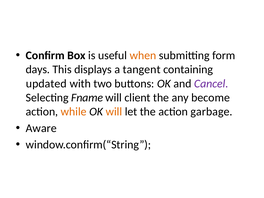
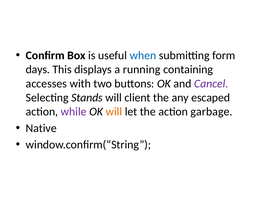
when colour: orange -> blue (143, 55)
tangent: tangent -> running (142, 69)
updated: updated -> accesses (46, 84)
Fname: Fname -> Stands (87, 98)
become: become -> escaped (211, 98)
while colour: orange -> purple (74, 112)
Aware: Aware -> Native (41, 128)
